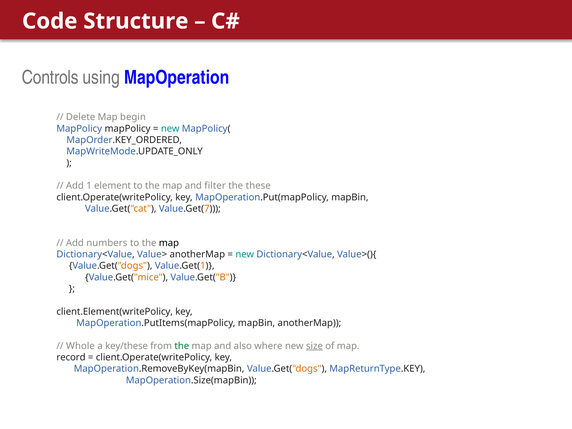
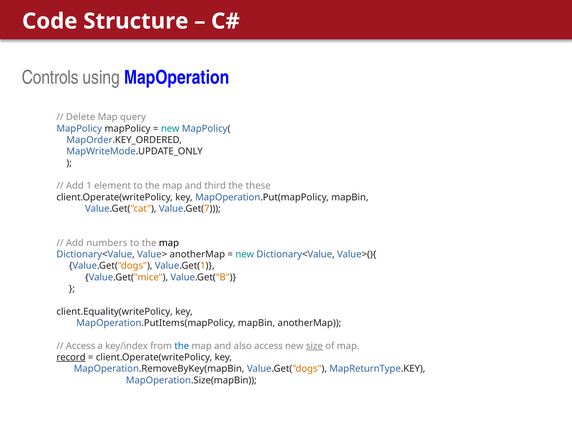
begin: begin -> query (133, 117)
filter: filter -> third (215, 186)
client.Element(writePolicy: client.Element(writePolicy -> client.Equality(writePolicy (115, 312)
Whole: Whole -> Access (81, 346)
key/these: key/these -> key/index (127, 346)
the colour: green -> blue (182, 346)
also where: where -> access (268, 346)
record underline: none -> present (71, 357)
